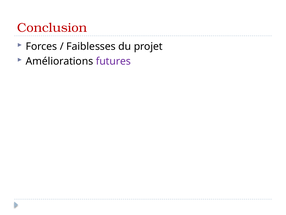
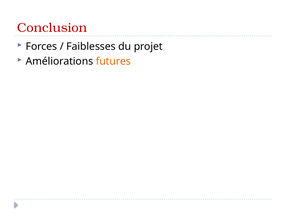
futures colour: purple -> orange (113, 61)
